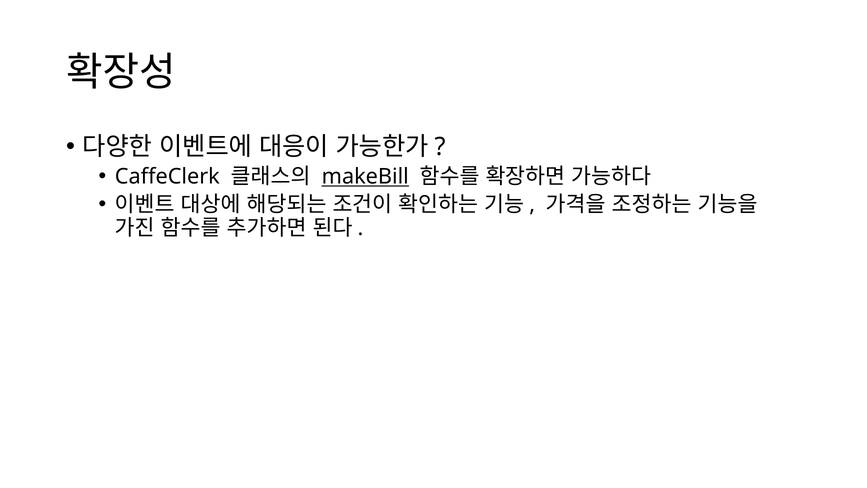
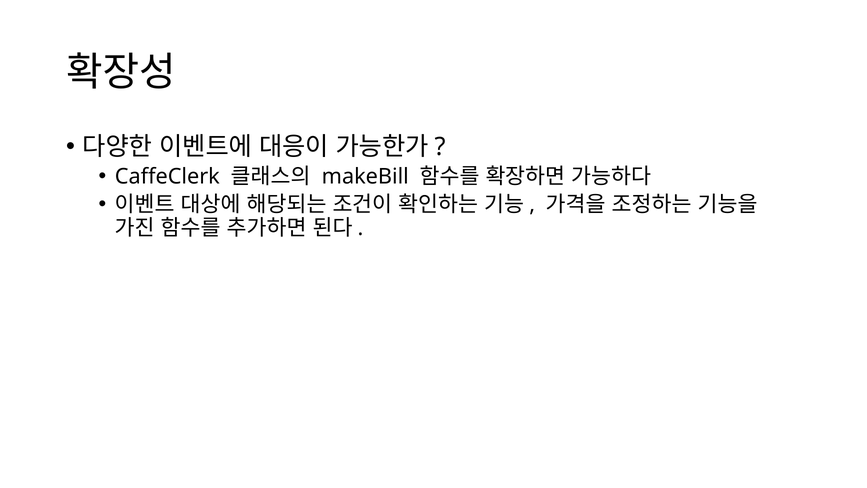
makeBill underline: present -> none (365, 176)
